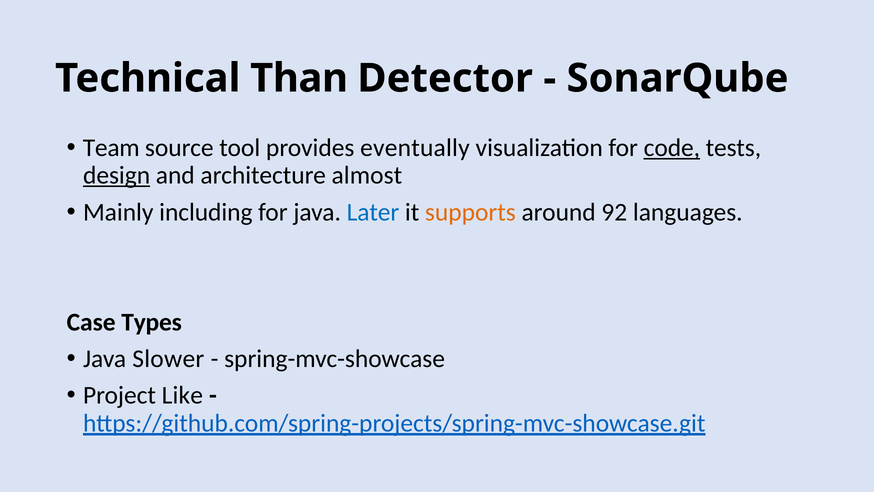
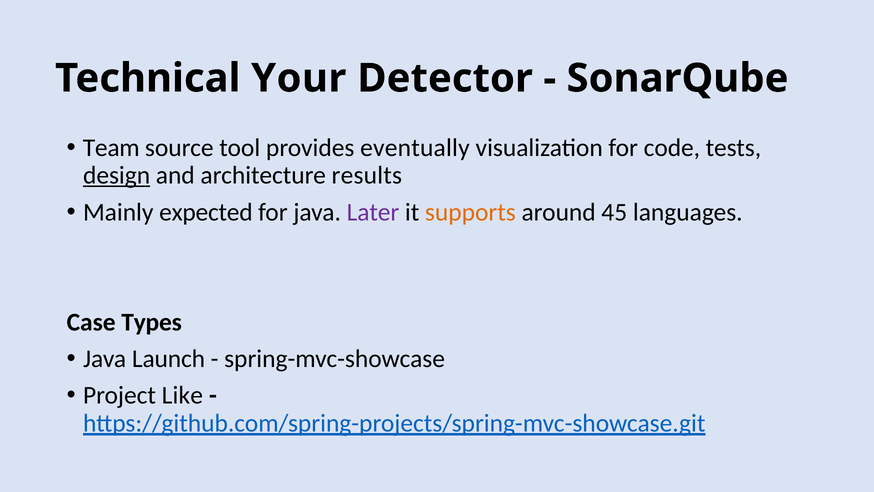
Than: Than -> Your (299, 78)
code underline: present -> none (672, 148)
almost: almost -> results (367, 175)
including: including -> expected (206, 212)
Later colour: blue -> purple (373, 212)
92: 92 -> 45 (614, 212)
Slower: Slower -> Launch (169, 359)
